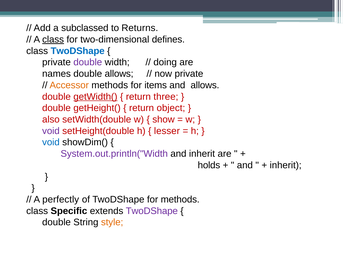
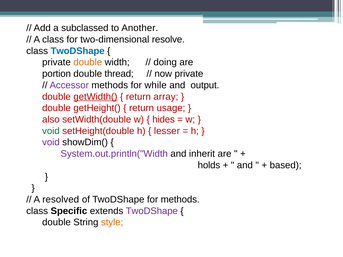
Returns: Returns -> Another (140, 28)
class underline: present -> none (53, 40)
defines: defines -> resolve (168, 40)
double colour: purple -> orange (88, 62)
names: names -> portion (57, 74)
double allows: allows -> thread (119, 74)
Accessor colour: orange -> purple (69, 85)
items: items -> while (156, 85)
and allows: allows -> output (205, 85)
three: three -> array (166, 97)
object: object -> usage (171, 108)
show: show -> hides (164, 120)
void colour: purple -> green (51, 131)
void colour: blue -> purple (51, 142)
inherit: inherit -> based (286, 165)
perfectly: perfectly -> resolved (61, 200)
